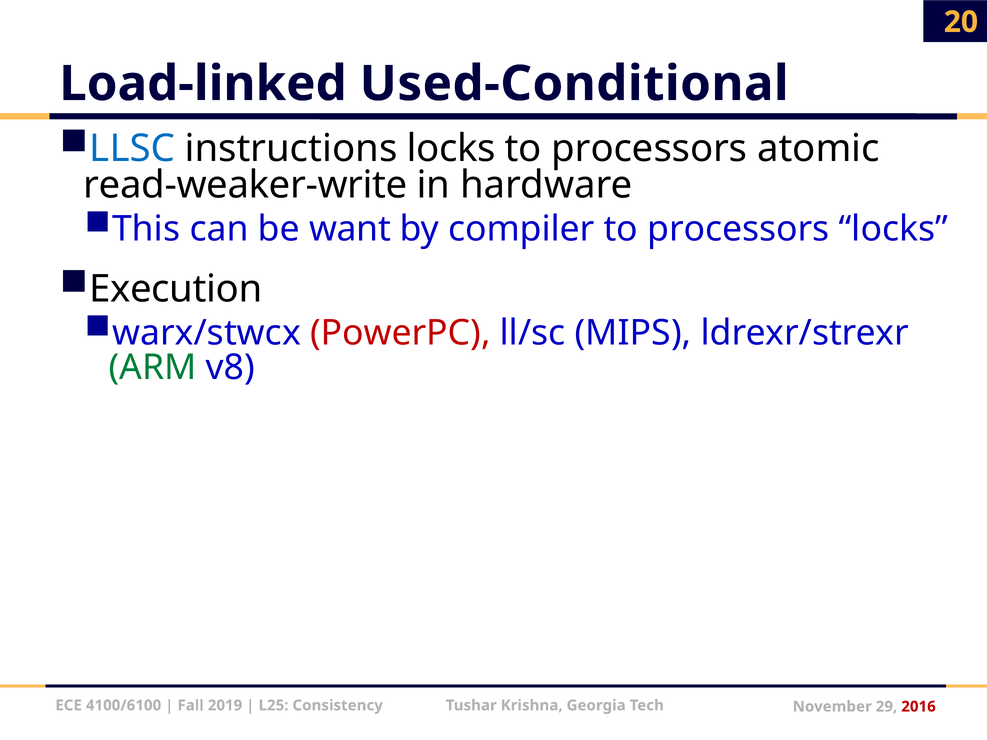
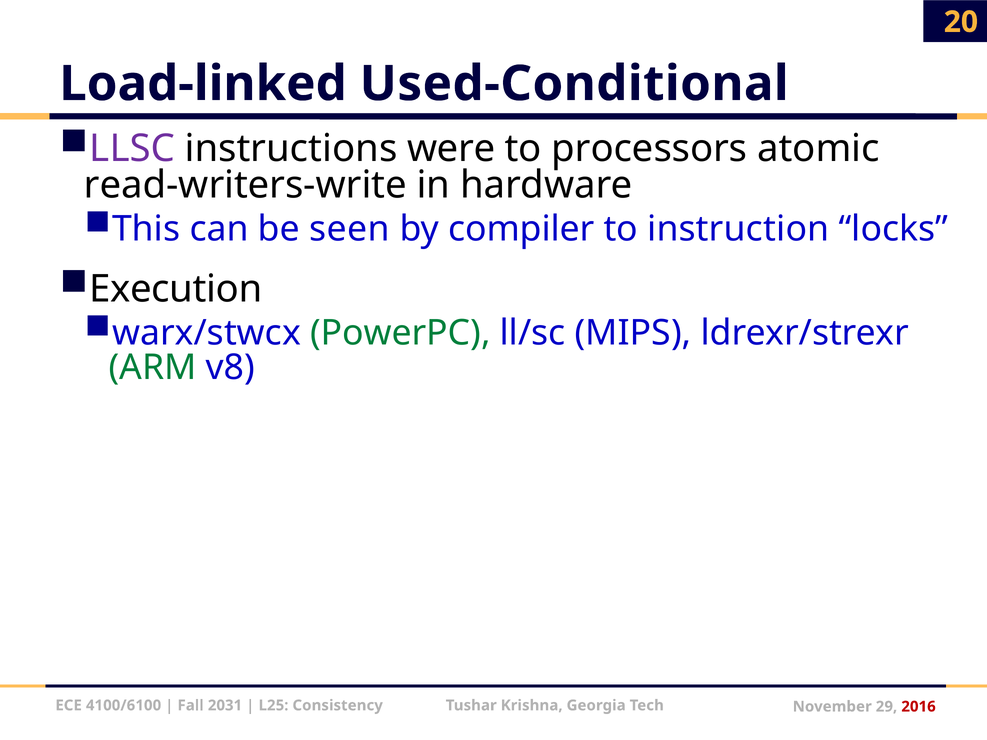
LLSC colour: blue -> purple (132, 148)
instructions locks: locks -> were (451, 148)
read-weaker-write: read-weaker-write -> read-writers-write (245, 185)
want: want -> seen (350, 229)
processors: processors -> instruction (738, 229)
PowerPC colour: red -> green (400, 333)
2019: 2019 -> 2031 (225, 706)
